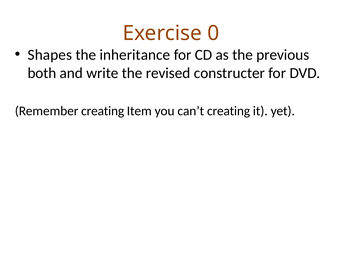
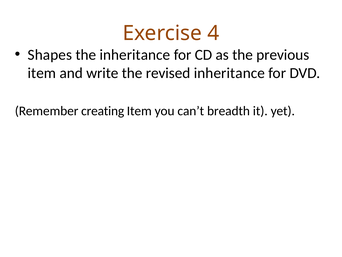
0: 0 -> 4 (213, 33)
both: both -> item (42, 73)
revised constructer: constructer -> inheritance (229, 73)
can’t creating: creating -> breadth (229, 111)
